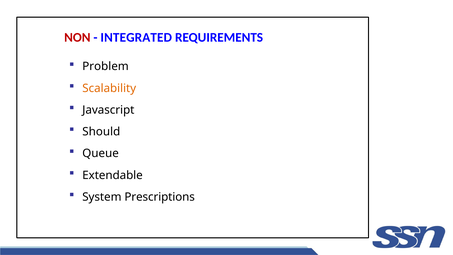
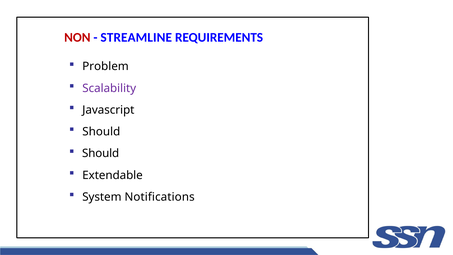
INTEGRATED: INTEGRATED -> STREAMLINE (136, 38)
Scalability colour: orange -> purple (109, 88)
Queue: Queue -> Should (101, 153)
Prescriptions: Prescriptions -> Notifications (160, 197)
